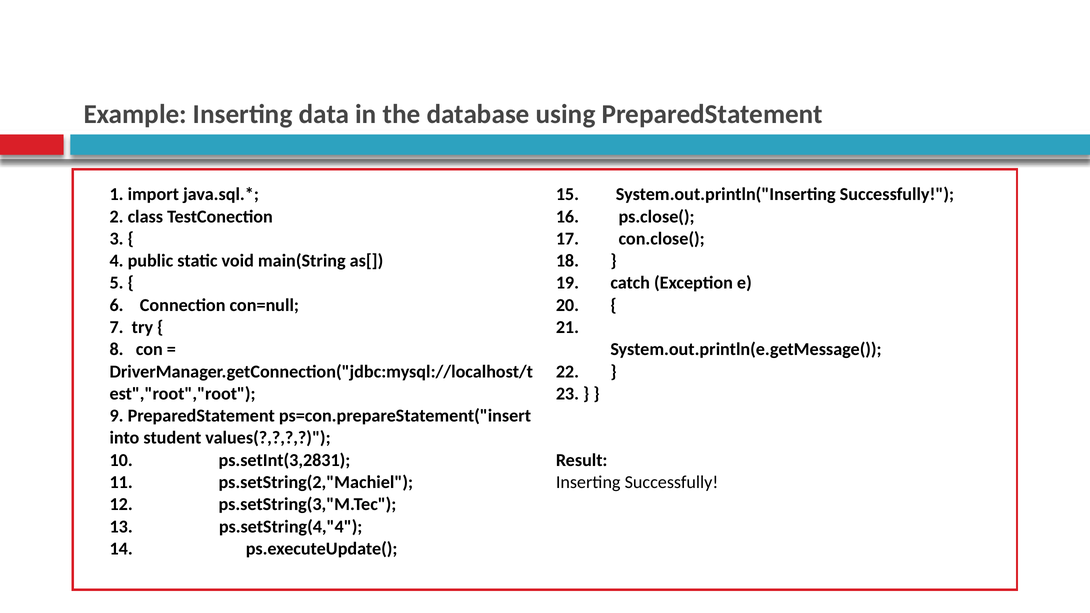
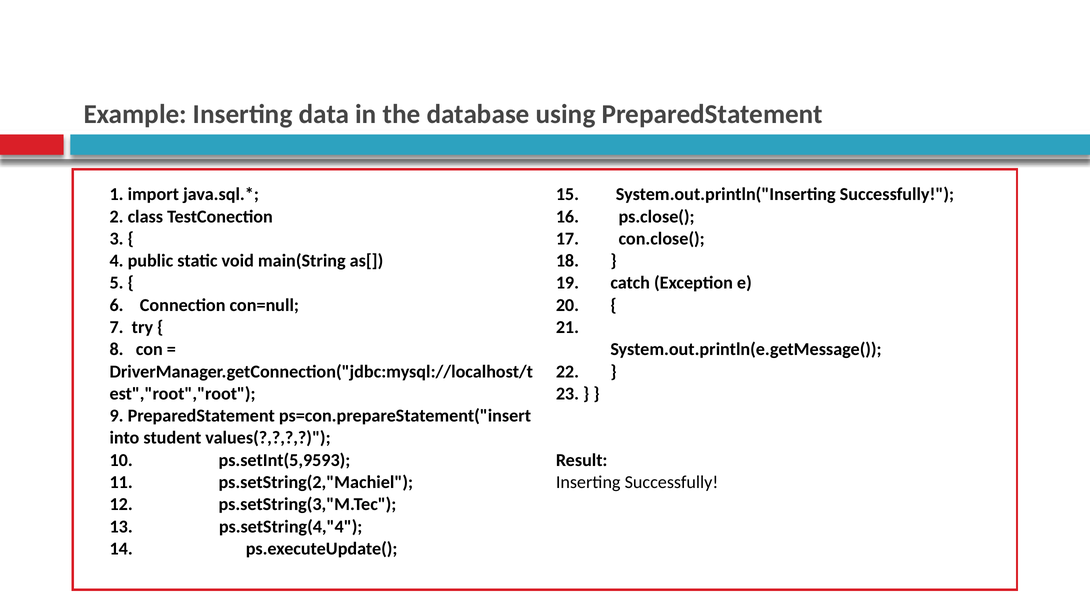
ps.setInt(3,2831: ps.setInt(3,2831 -> ps.setInt(5,9593 (284, 460)
